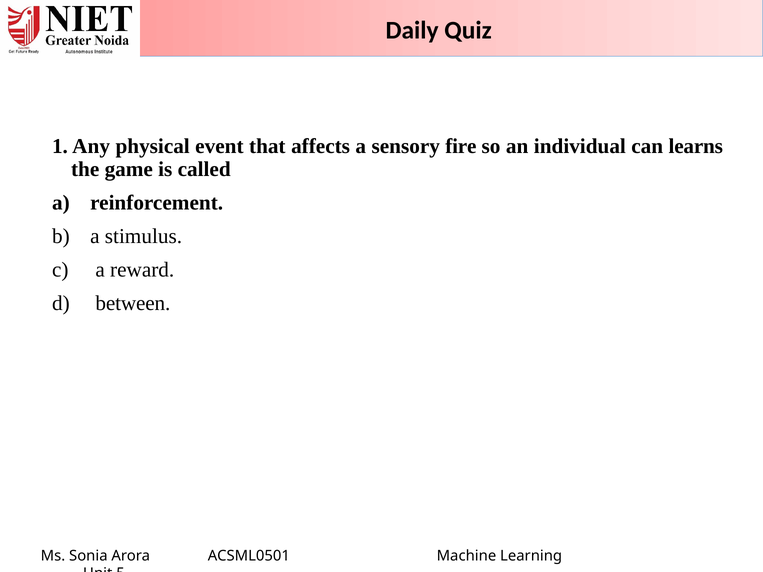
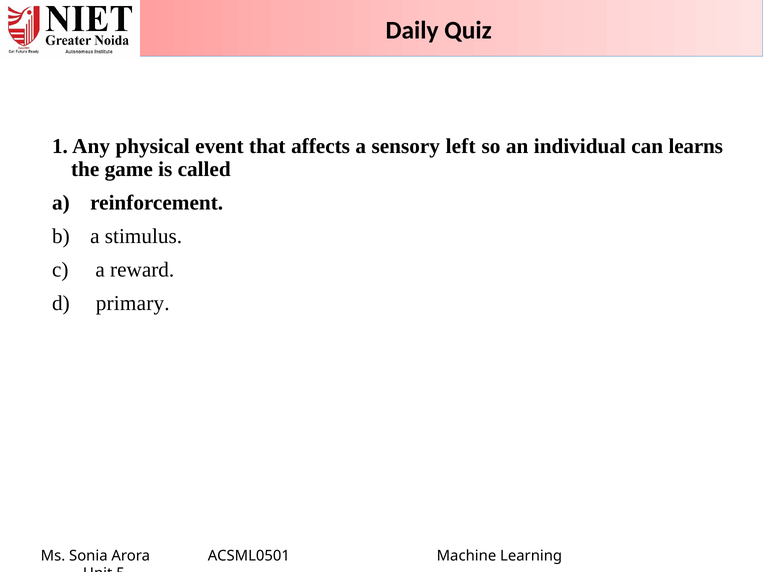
fire: fire -> left (461, 147)
between: between -> primary (133, 304)
